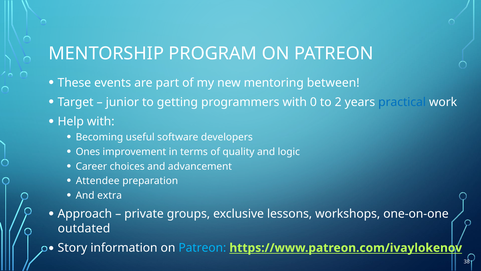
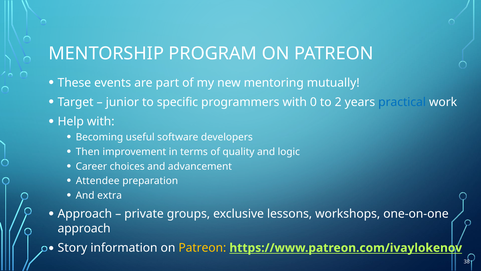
between: between -> mutually (333, 83)
getting: getting -> specific (177, 102)
Ones: Ones -> Then (88, 152)
outdated: outdated -> approach (84, 228)
Patreon colour: light blue -> yellow (202, 248)
